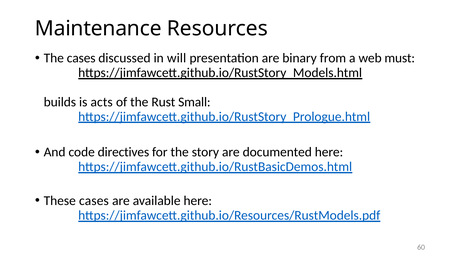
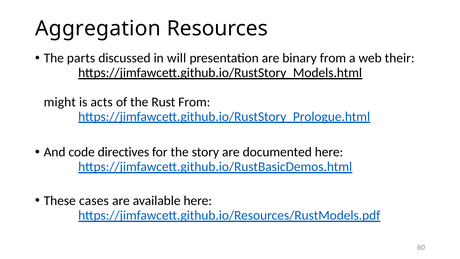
Maintenance: Maintenance -> Aggregation (98, 28)
The cases: cases -> parts (81, 58)
must: must -> their (400, 58)
builds: builds -> might (60, 102)
Rust Small: Small -> From (194, 102)
